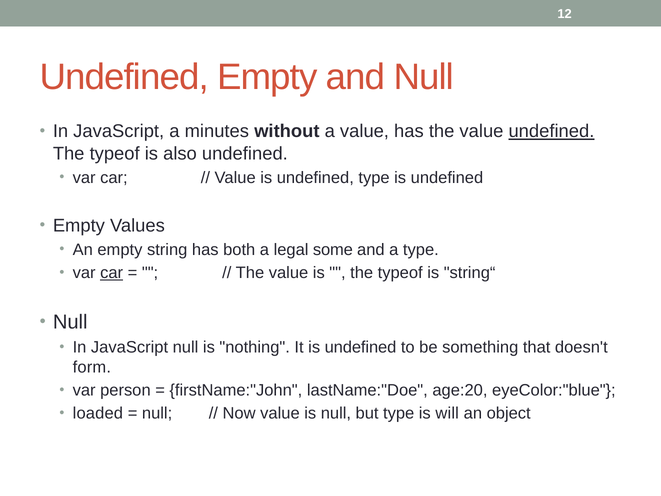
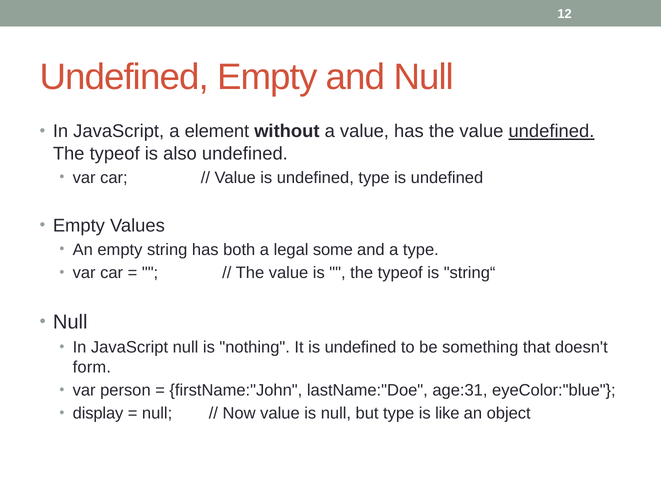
minutes: minutes -> element (217, 131)
car underline: present -> none (112, 273)
age:20: age:20 -> age:31 (460, 390)
loaded: loaded -> display (98, 413)
will: will -> like (447, 413)
